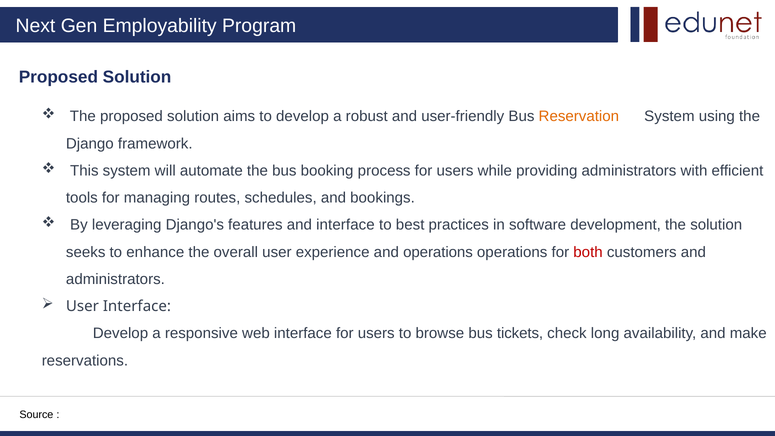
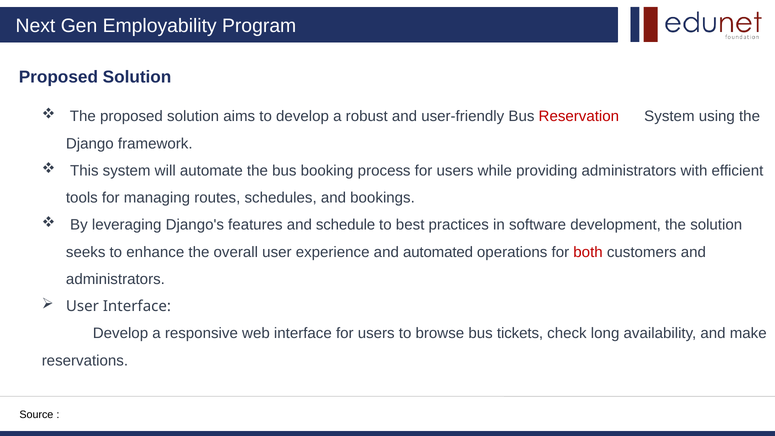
Reservation colour: orange -> red (579, 116)
and interface: interface -> schedule (346, 225)
and operations: operations -> automated (438, 252)
